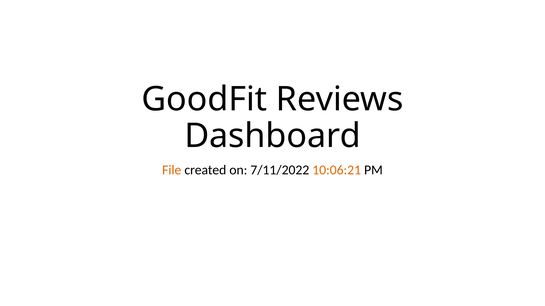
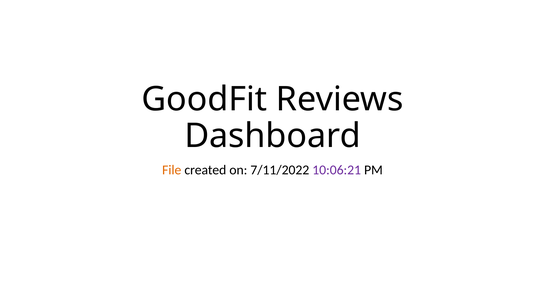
10:06:21 colour: orange -> purple (337, 170)
